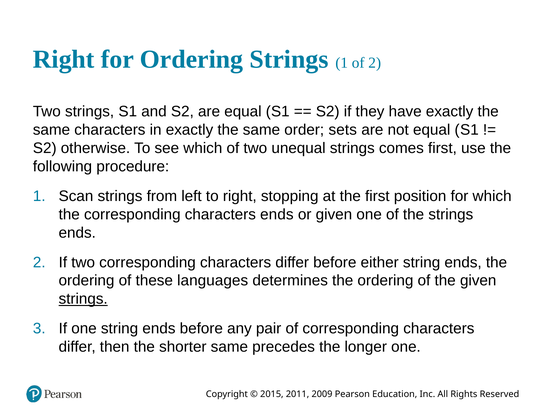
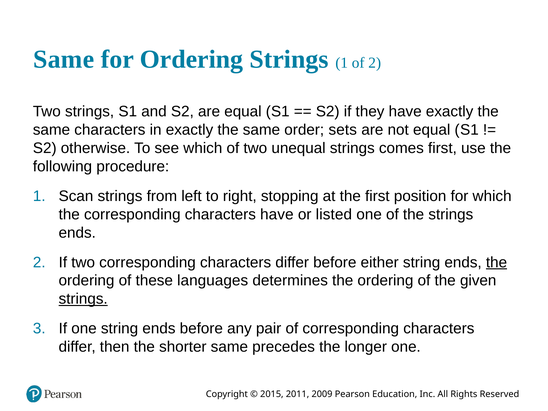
Right: Right -> Same (64, 59)
characters ends: ends -> have (277, 214)
or given: given -> listed (334, 214)
the underline: none -> present (497, 262)
